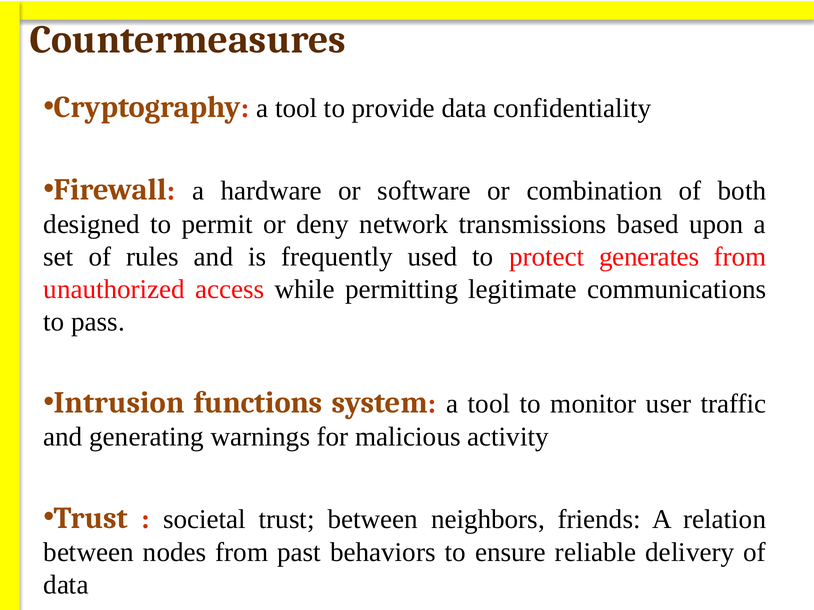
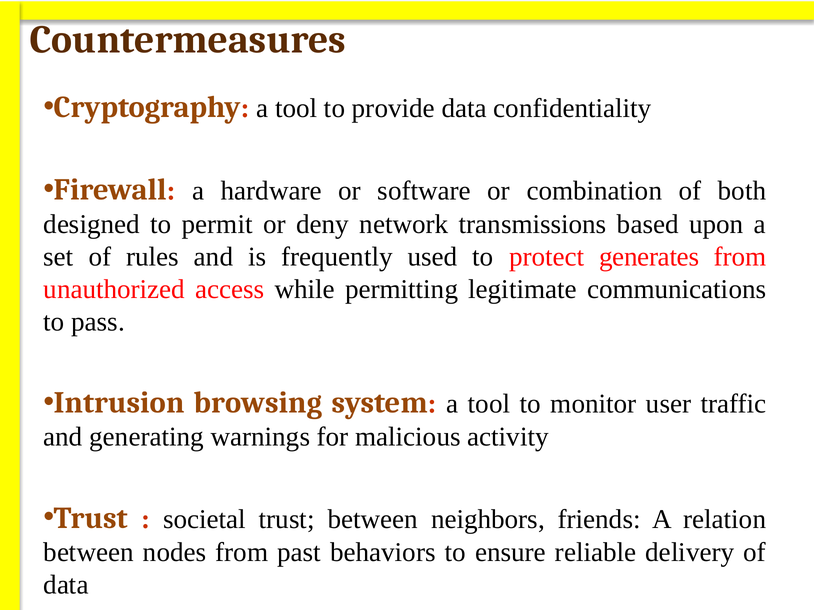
functions: functions -> browsing (258, 403)
